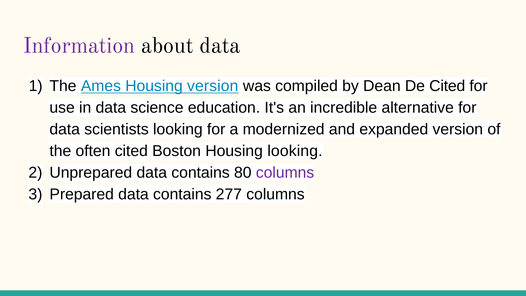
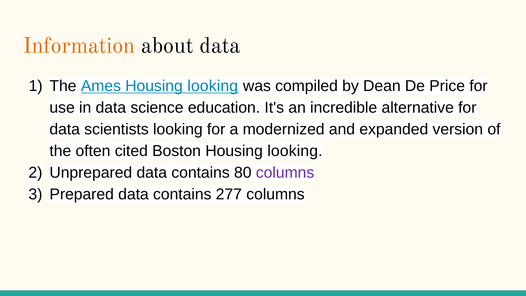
Information colour: purple -> orange (79, 46)
Ames Housing version: version -> looking (213, 86)
De Cited: Cited -> Price (447, 86)
